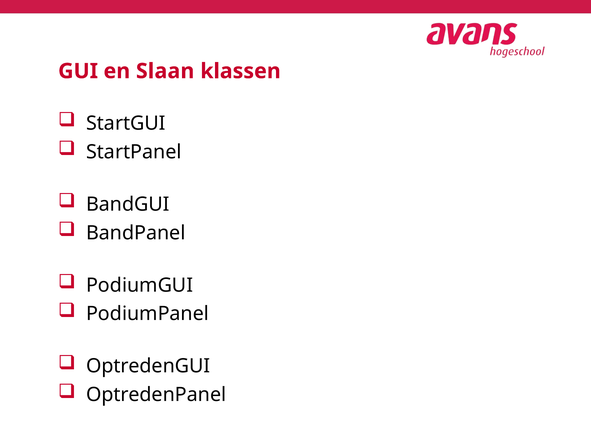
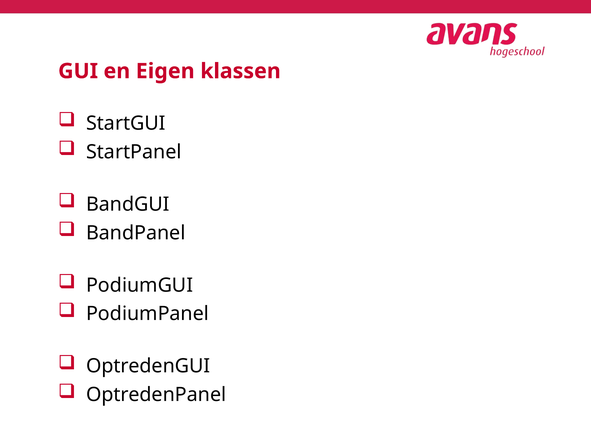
Slaan: Slaan -> Eigen (165, 71)
